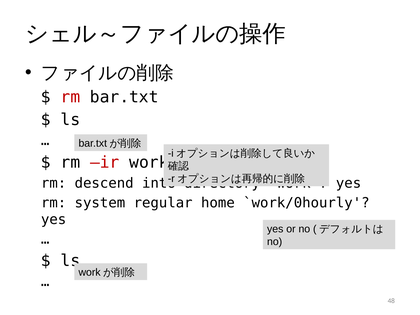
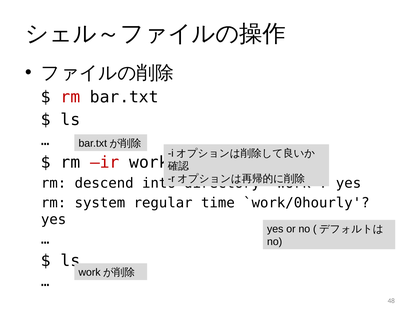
home: home -> time (218, 203)
